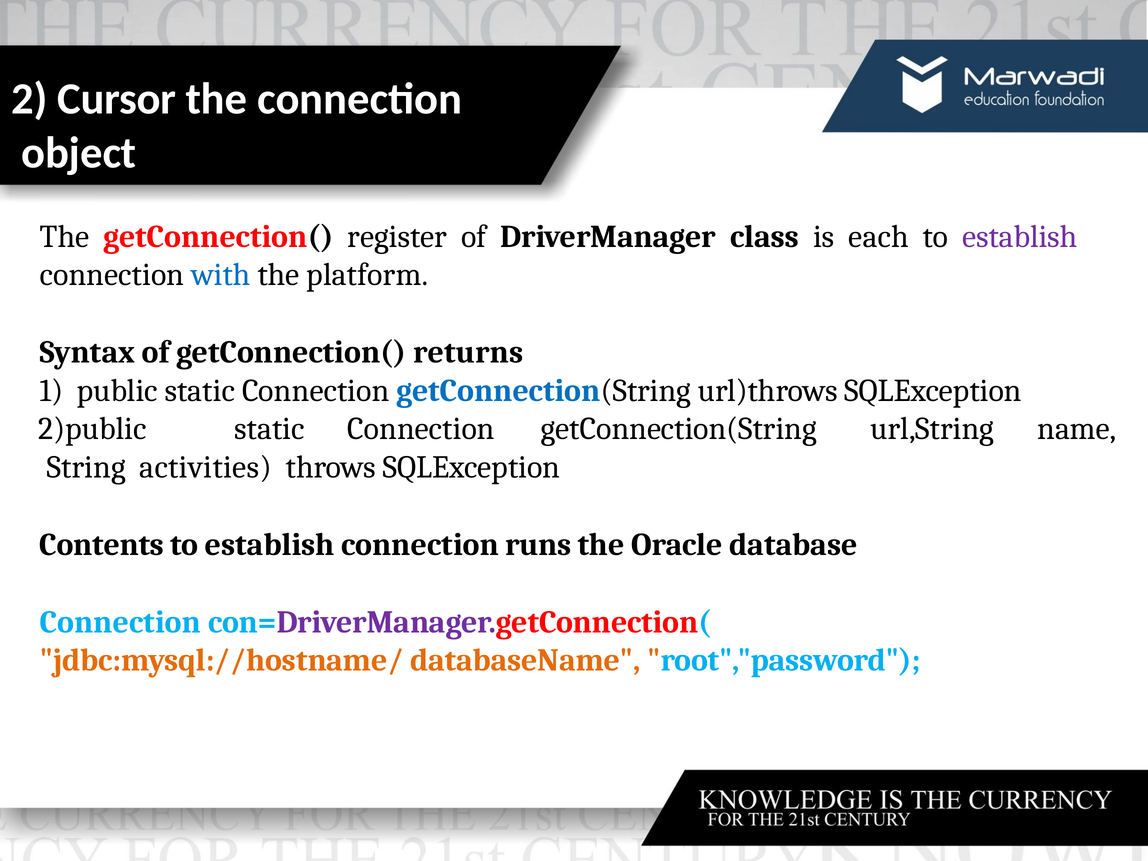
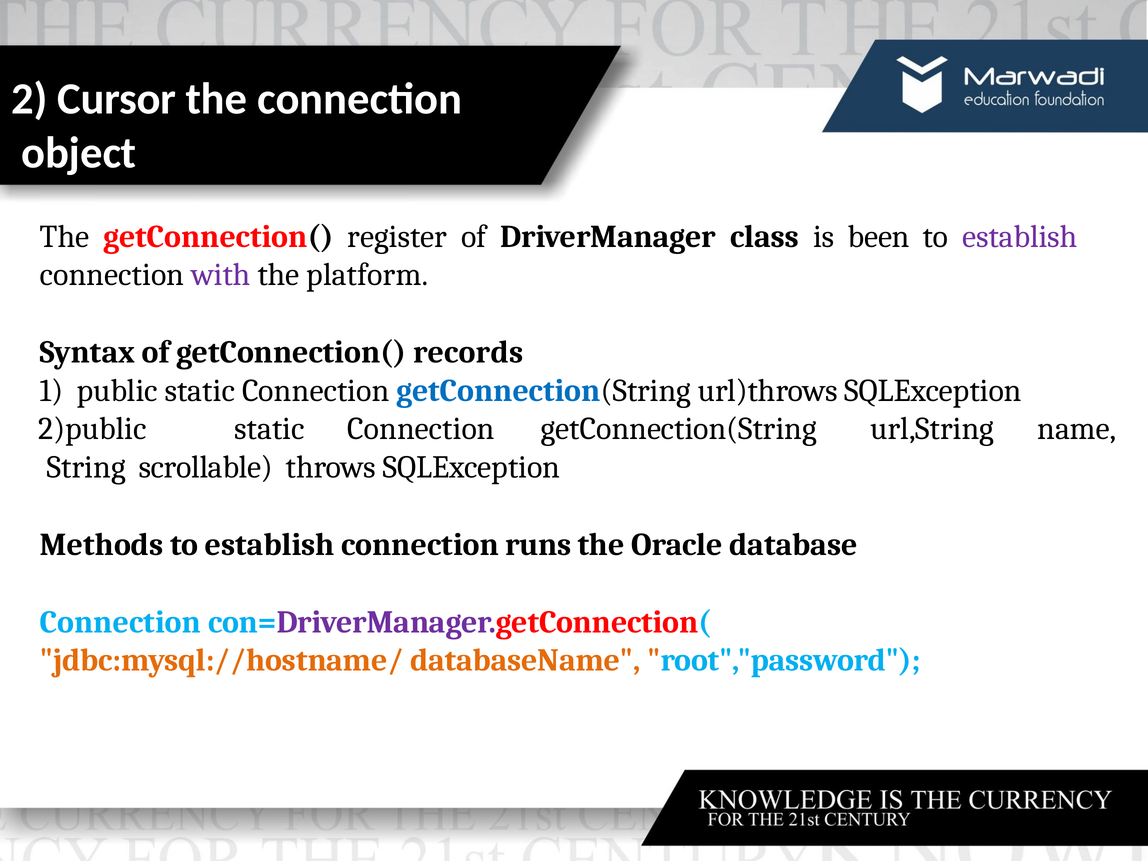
each: each -> been (879, 237)
with colour: blue -> purple (221, 275)
returns: returns -> records (468, 352)
activities: activities -> scrollable (206, 467)
Contents: Contents -> Methods (102, 545)
